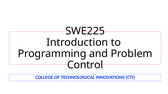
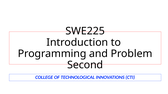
Control: Control -> Second (85, 65)
